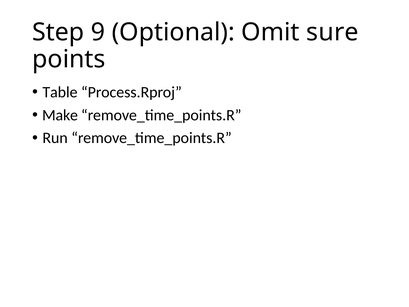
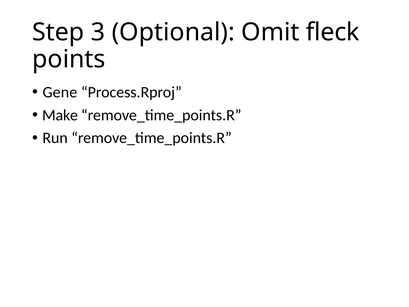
9: 9 -> 3 (98, 32)
sure: sure -> fleck (333, 32)
Table: Table -> Gene (60, 92)
